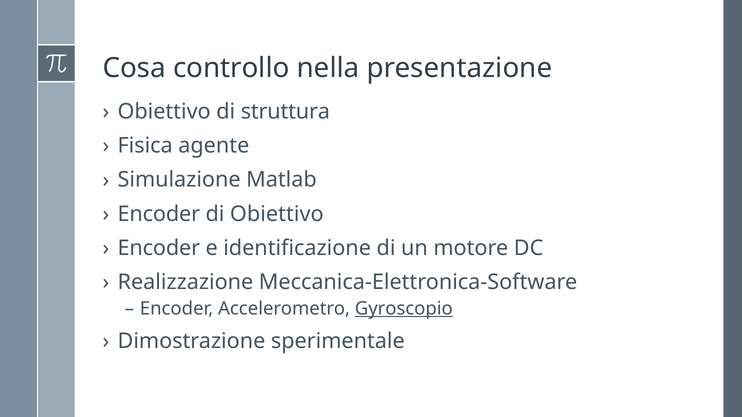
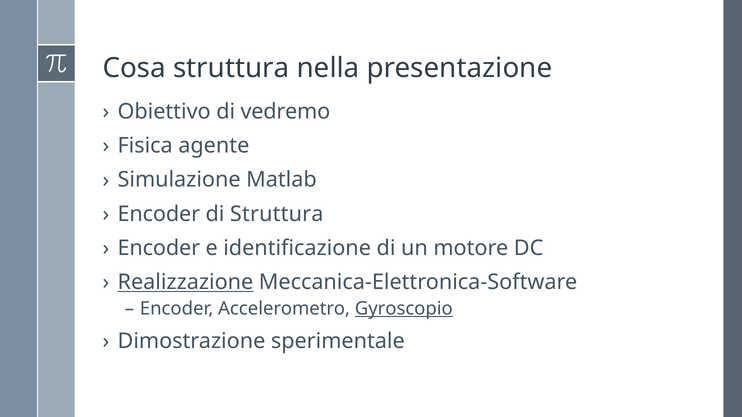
Cosa controllo: controllo -> struttura (231, 68)
struttura: struttura -> vedremo (285, 112)
di Obiettivo: Obiettivo -> Struttura (277, 214)
Realizzazione underline: none -> present (185, 283)
